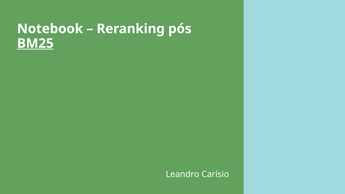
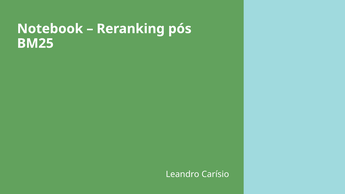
BM25 underline: present -> none (35, 43)
